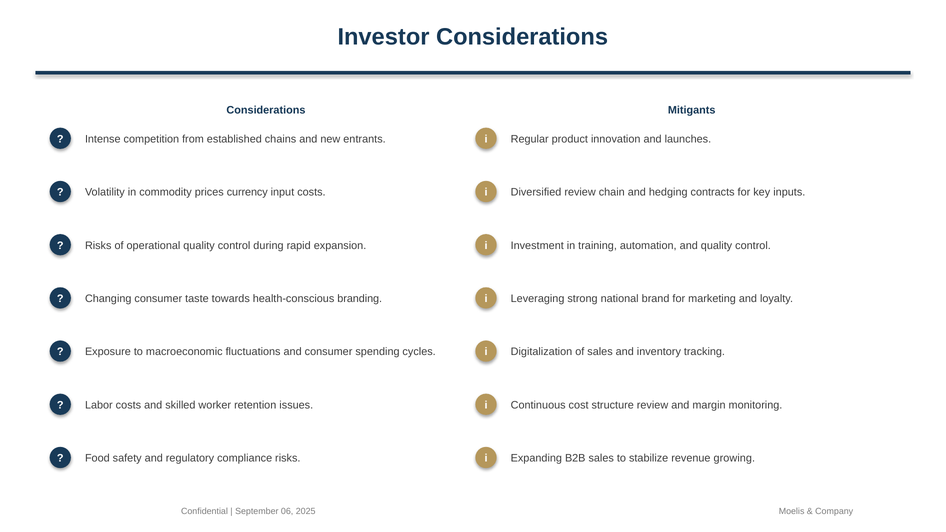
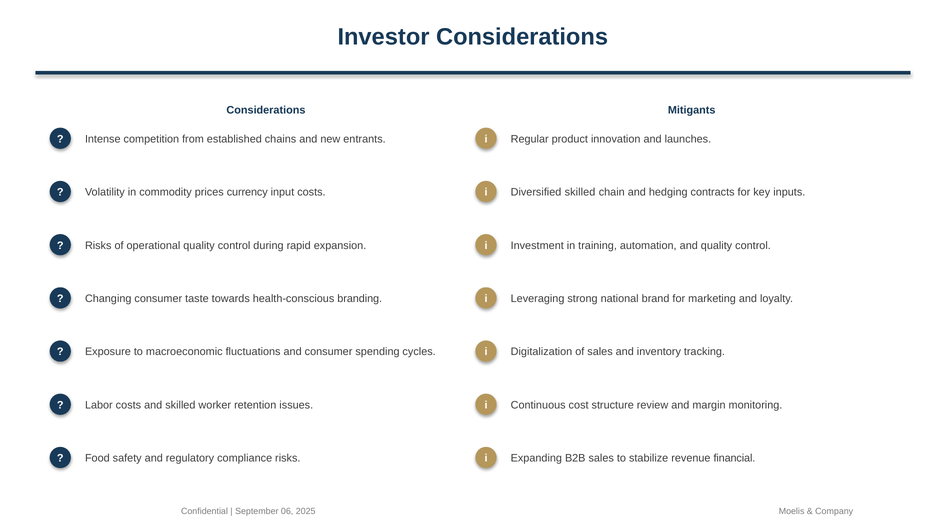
Diversified review: review -> skilled (580, 192)
growing: growing -> financial (734, 458)
